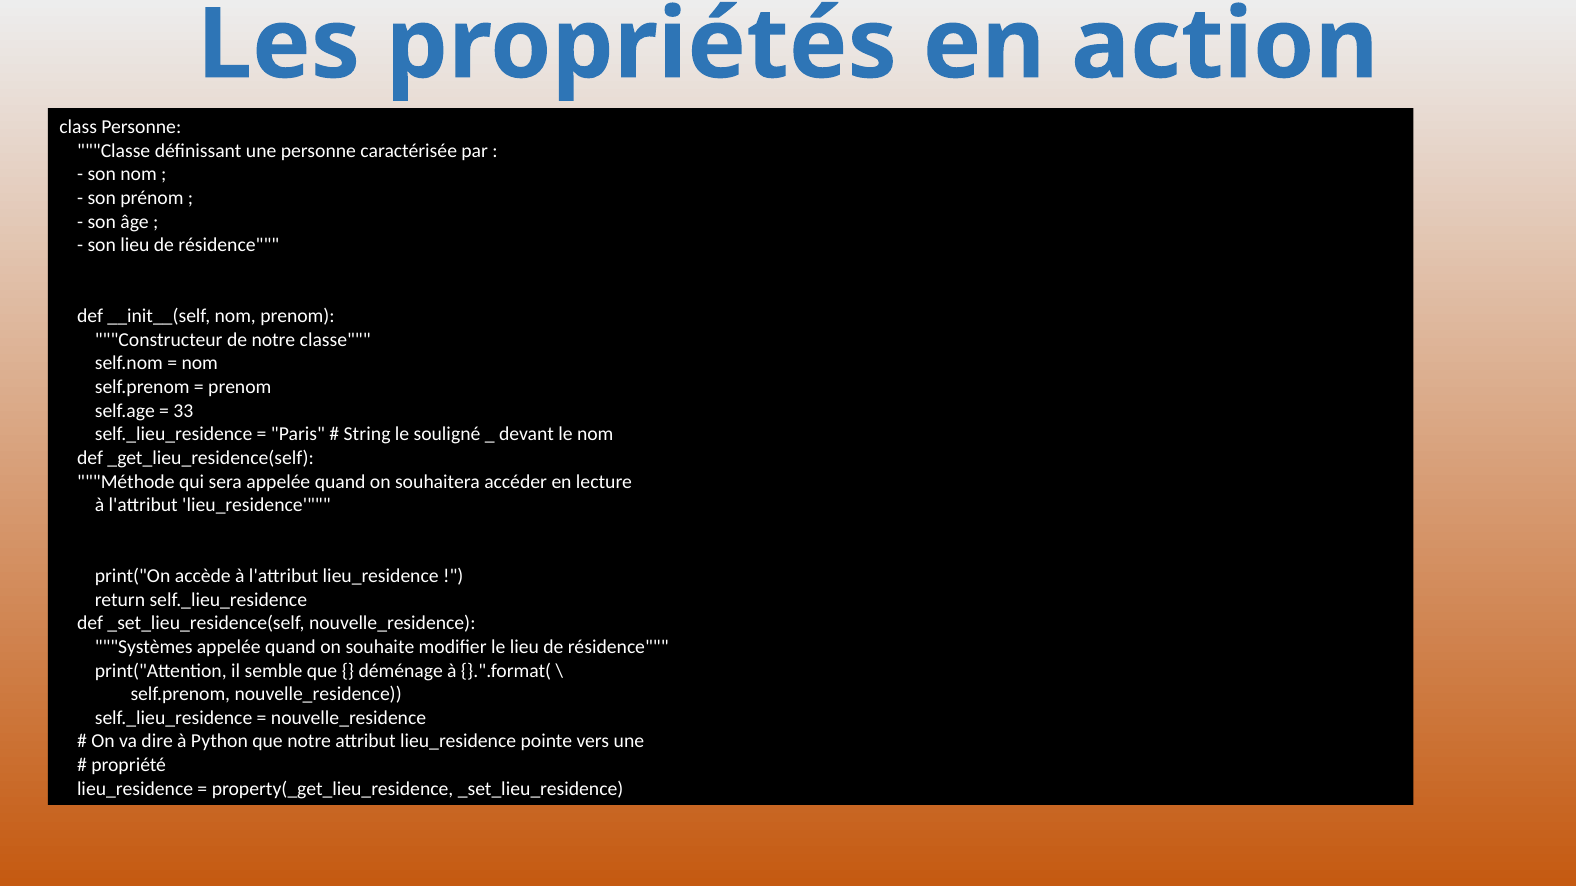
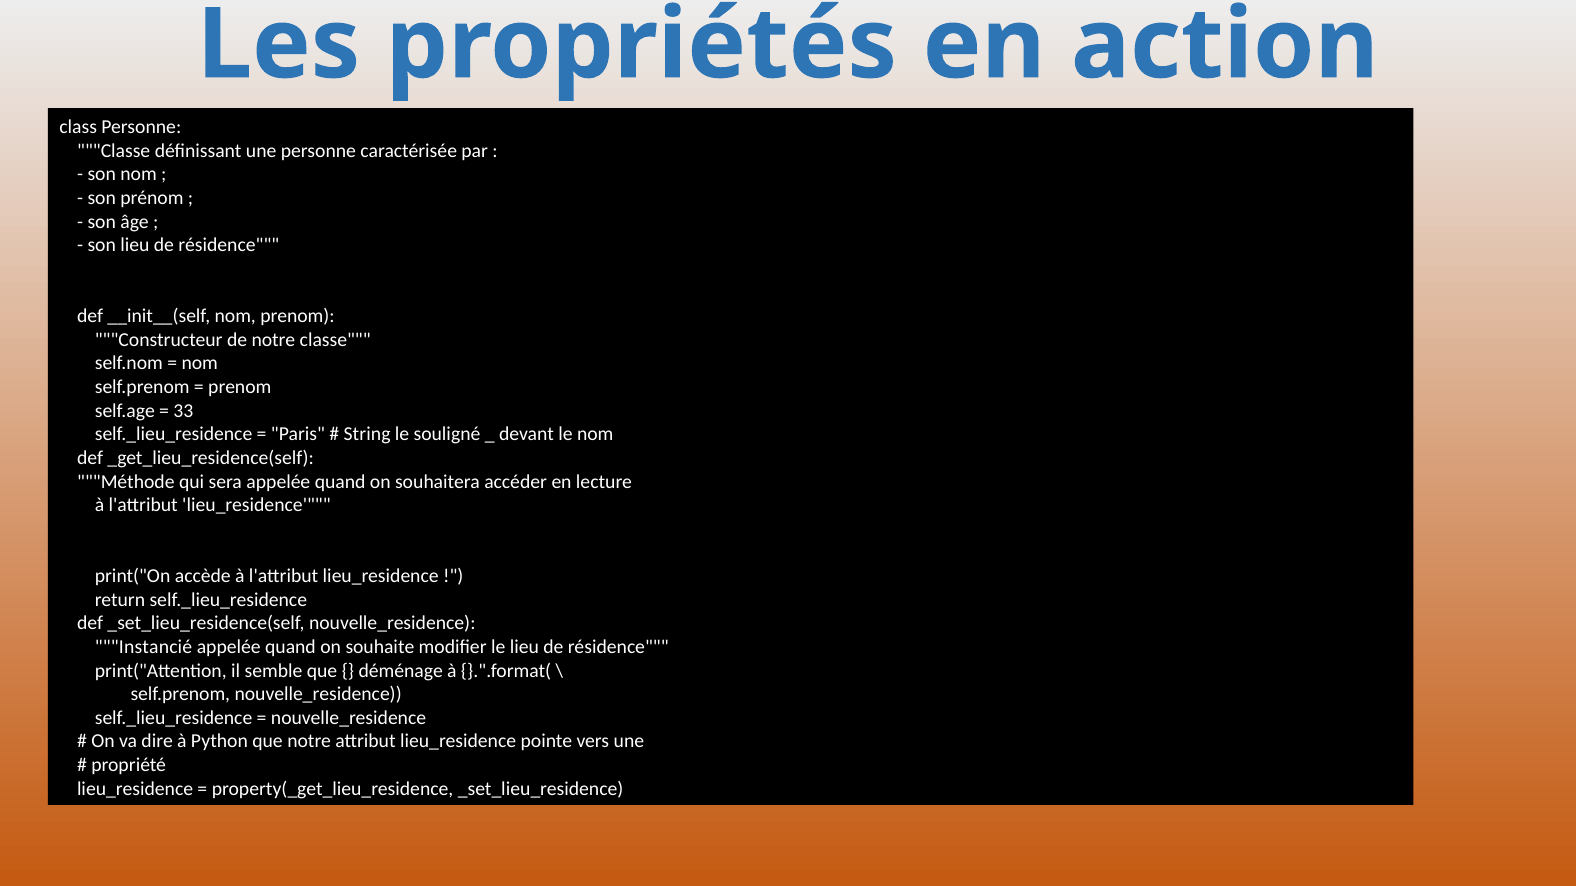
Systèmes: Systèmes -> Instancié (144, 647)
